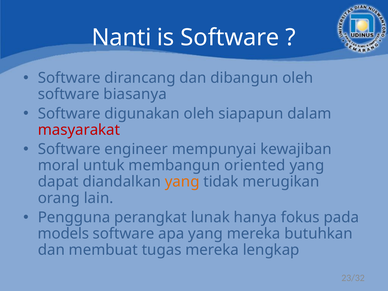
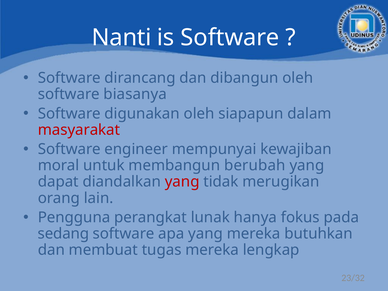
oriented: oriented -> berubah (255, 165)
yang colour: orange -> red (182, 182)
models: models -> sedang (63, 234)
